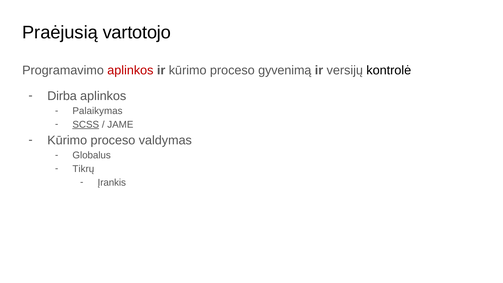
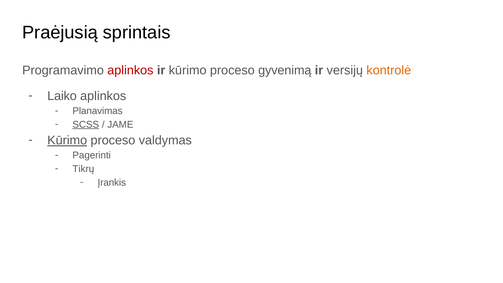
vartotojo: vartotojo -> sprintais (137, 32)
kontrolė colour: black -> orange (389, 70)
Dirba: Dirba -> Laiko (62, 96)
Palaikymas: Palaikymas -> Planavimas (98, 111)
Kūrimo underline: none -> present (67, 140)
Globalus: Globalus -> Pagerinti (92, 155)
